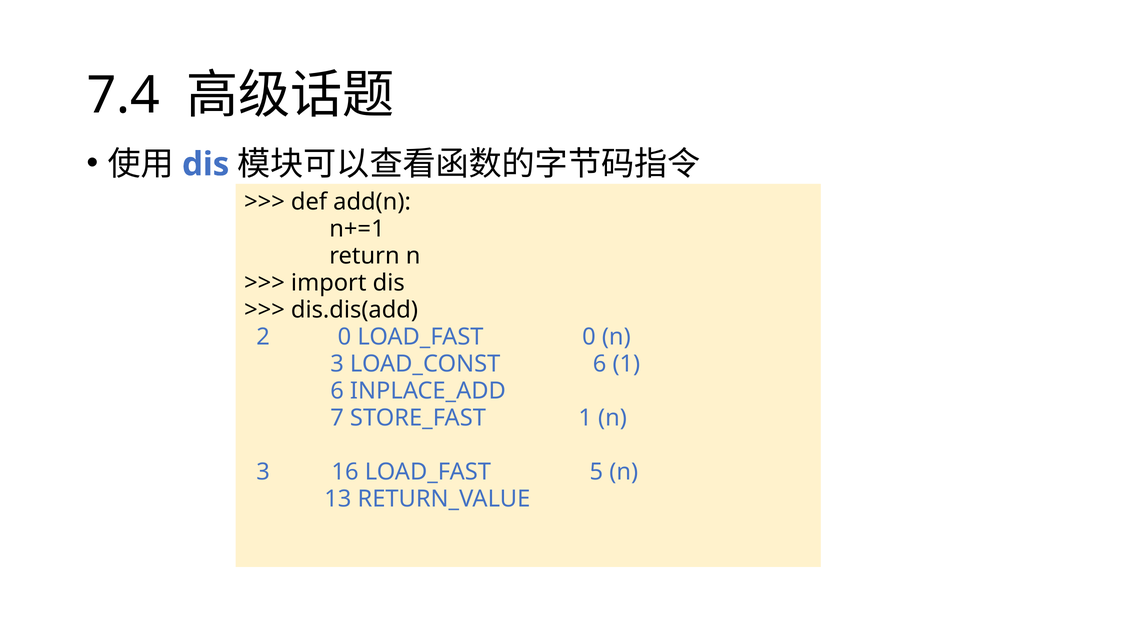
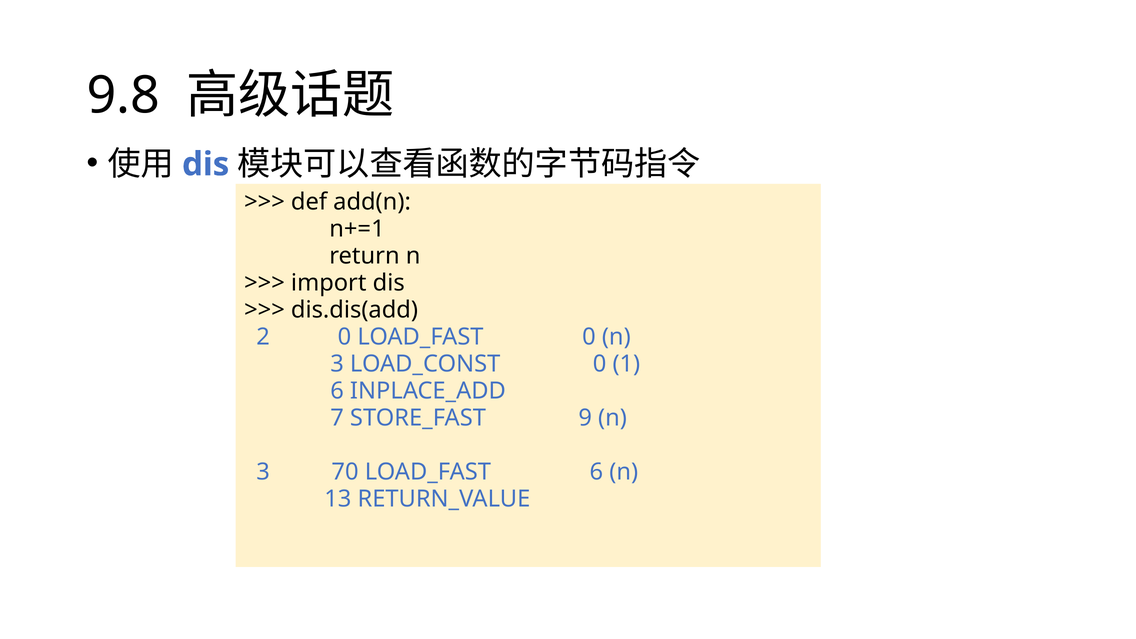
7.4: 7.4 -> 9.8 (123, 95)
LOAD_CONST 6: 6 -> 0 (600, 364)
STORE_FAST 1: 1 -> 9 (585, 418)
16: 16 -> 70 (345, 472)
LOAD_FAST 5: 5 -> 6 (596, 472)
